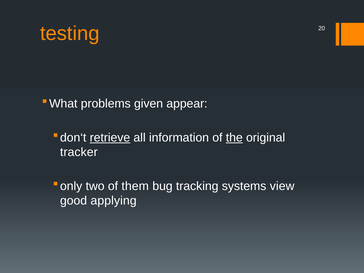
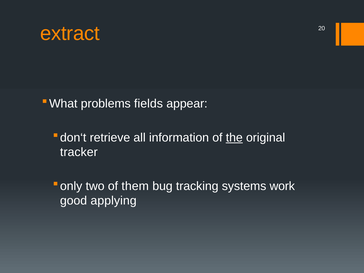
testing: testing -> extract (70, 33)
given: given -> fields (148, 104)
retrieve underline: present -> none (110, 138)
view: view -> work (282, 186)
